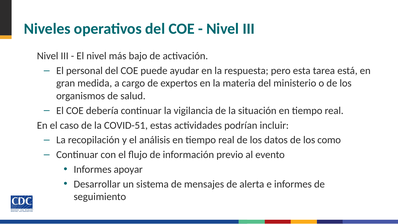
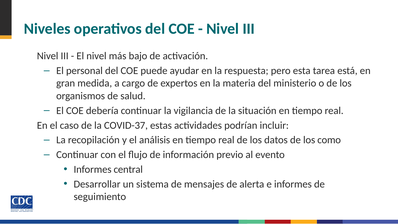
COVID-51: COVID-51 -> COVID-37 (126, 125)
apoyar: apoyar -> central (128, 169)
